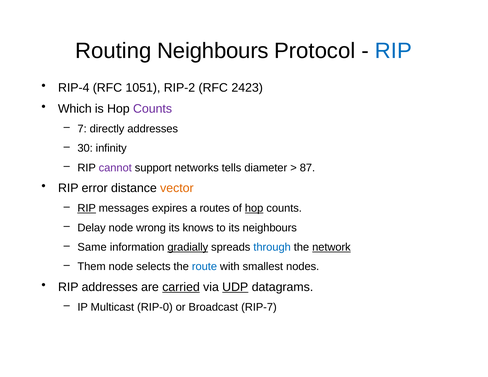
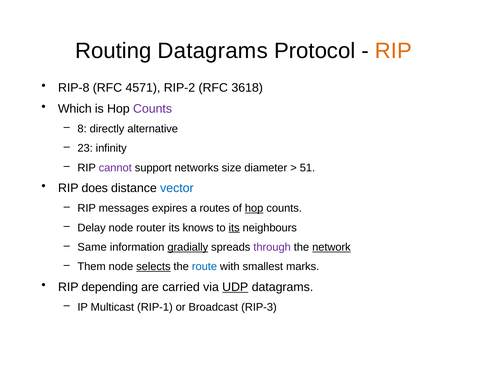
Routing Neighbours: Neighbours -> Datagrams (213, 51)
RIP colour: blue -> orange (393, 51)
RIP-4: RIP-4 -> RIP-8 (74, 88)
1051: 1051 -> 4571 (143, 88)
2423: 2423 -> 3618 (247, 88)
7: 7 -> 8 (82, 129)
directly addresses: addresses -> alternative (153, 129)
30: 30 -> 23 (85, 148)
tells: tells -> size (232, 168)
87: 87 -> 51 (307, 168)
error: error -> does (95, 188)
vector colour: orange -> blue (177, 188)
RIP underline: present -> none (87, 208)
wrong: wrong -> router (151, 228)
its underline: none -> present (234, 228)
through colour: blue -> purple (272, 247)
selects underline: none -> present (153, 267)
nodes: nodes -> marks (303, 267)
RIP addresses: addresses -> depending (110, 287)
carried underline: present -> none (181, 287)
RIP-0: RIP-0 -> RIP-1 (155, 307)
RIP-7: RIP-7 -> RIP-3 (259, 307)
